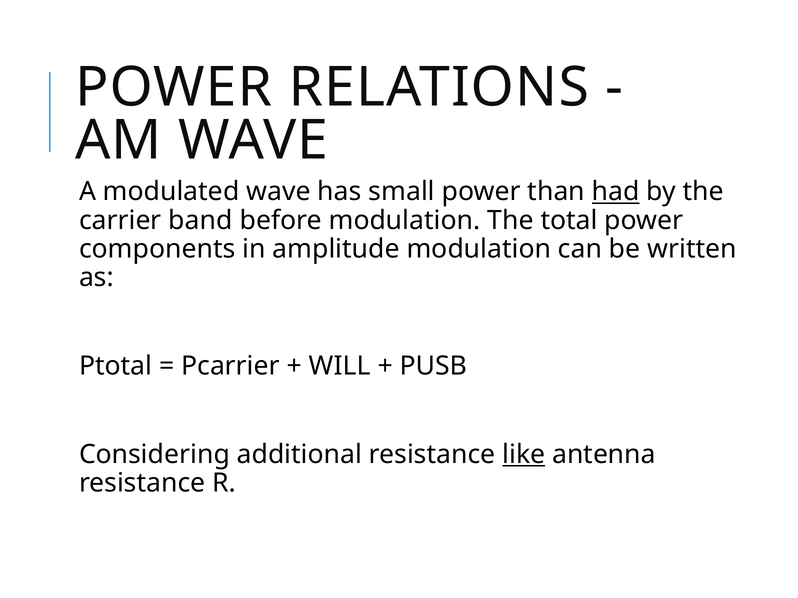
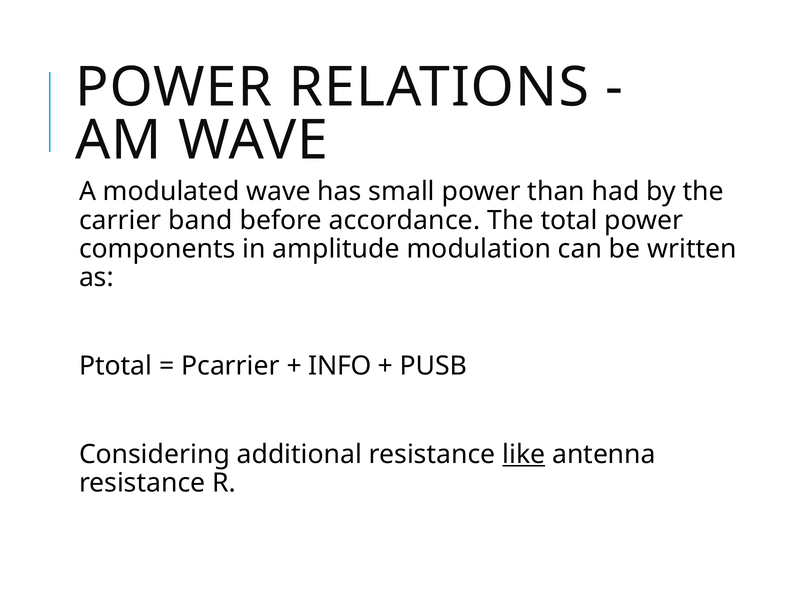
had underline: present -> none (616, 192)
before modulation: modulation -> accordance (404, 221)
WILL: WILL -> INFO (340, 366)
